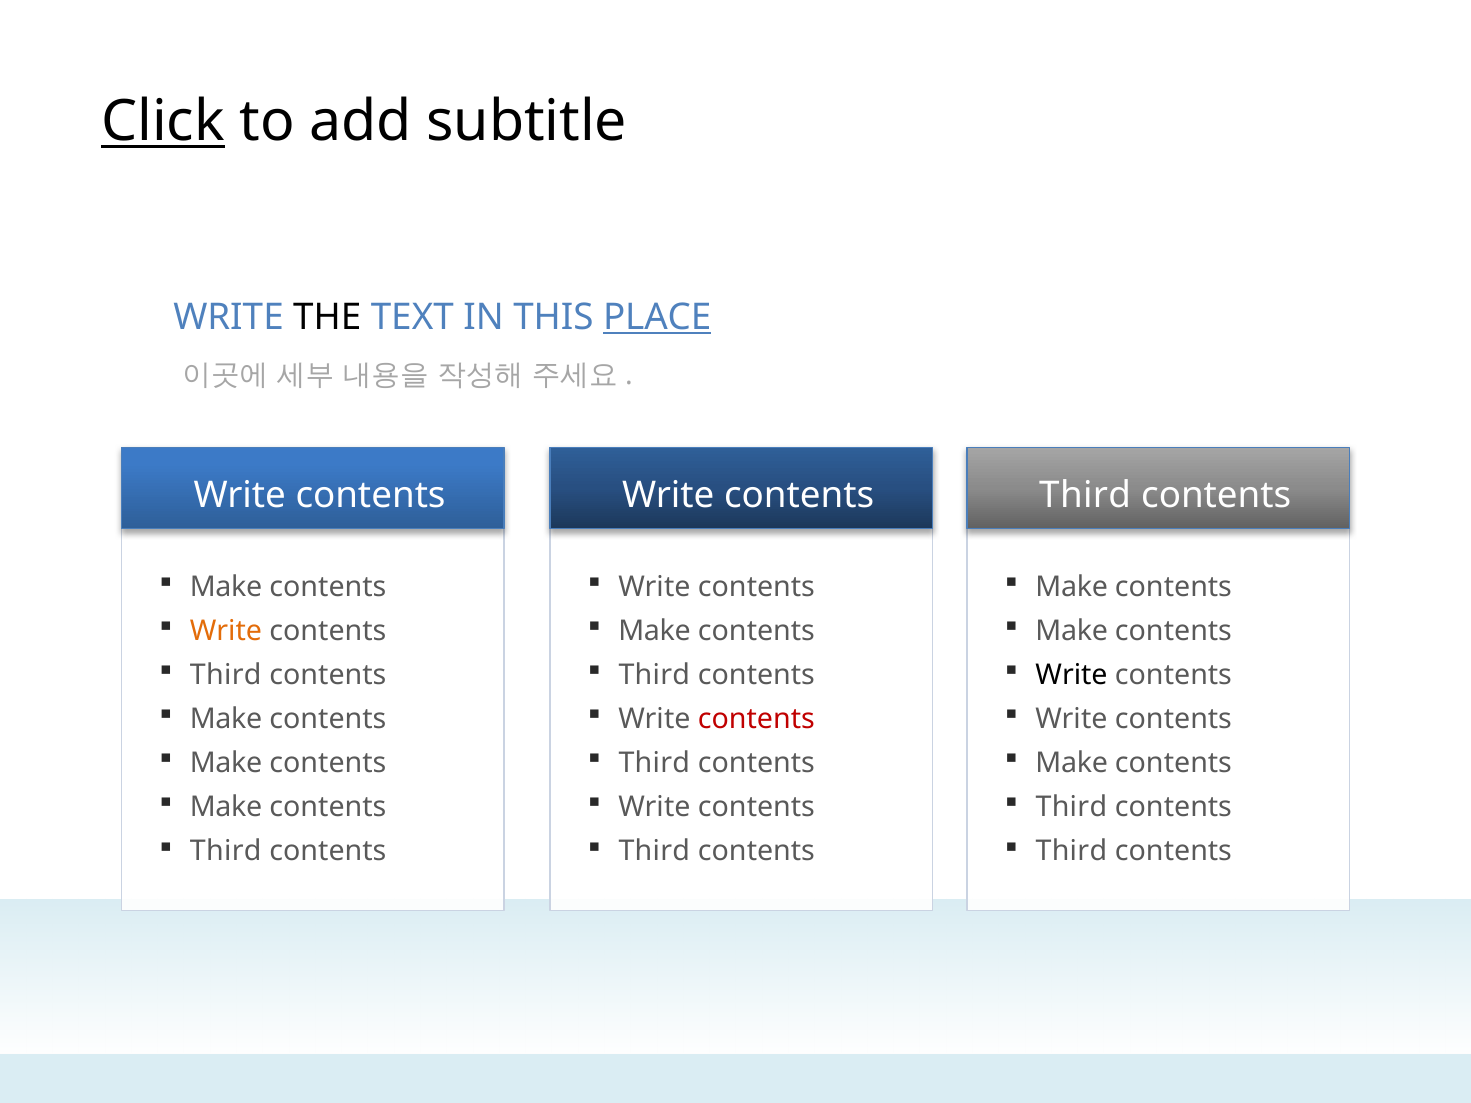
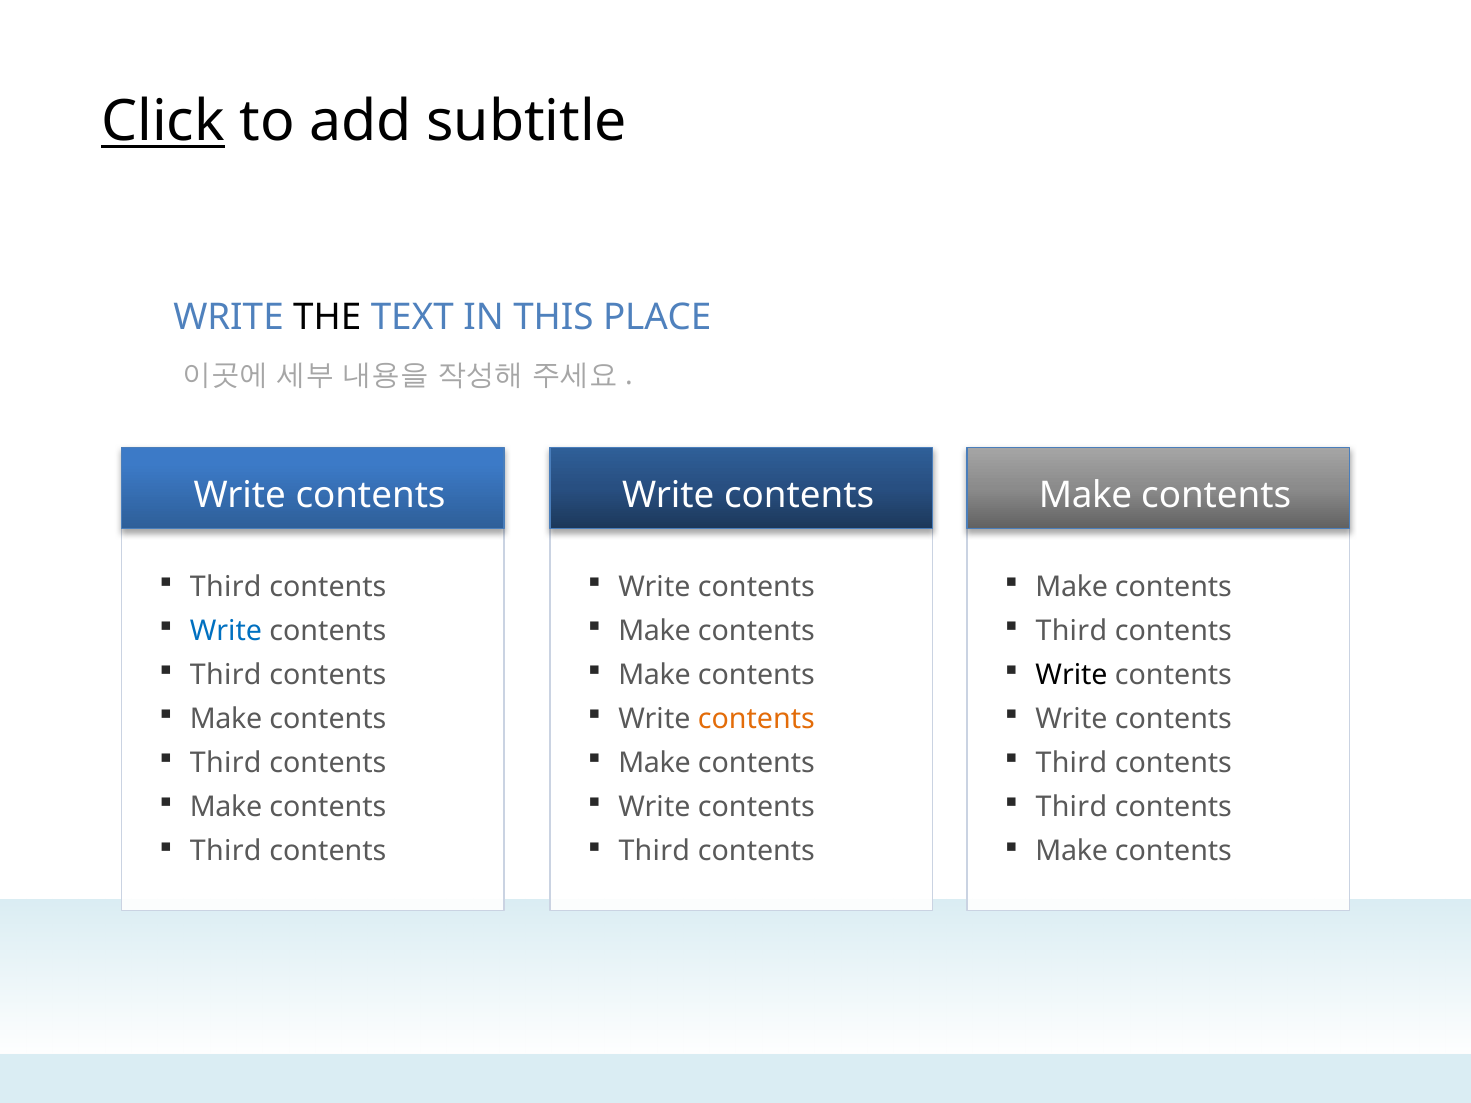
PLACE underline: present -> none (657, 317)
Third: Third -> Make (1086, 495)
Make: Make -> Third (226, 587)
Write colour: orange -> blue (226, 631)
Make: Make -> Third (1071, 631)
Third: Third -> Make (655, 675)
contents colour: red -> orange (756, 720)
Make: Make -> Third (226, 764)
Third: Third -> Make (655, 764)
Make: Make -> Third (1071, 764)
Third: Third -> Make (1072, 852)
